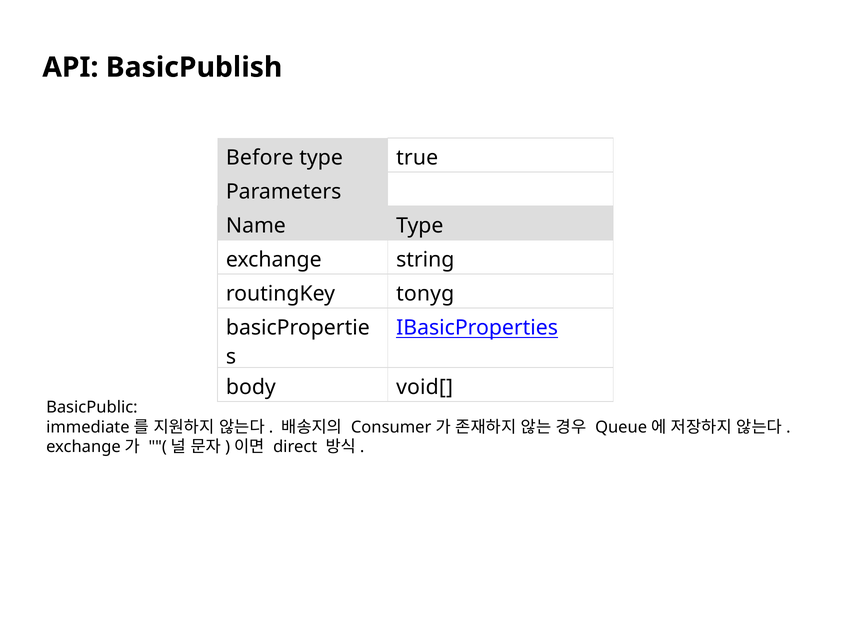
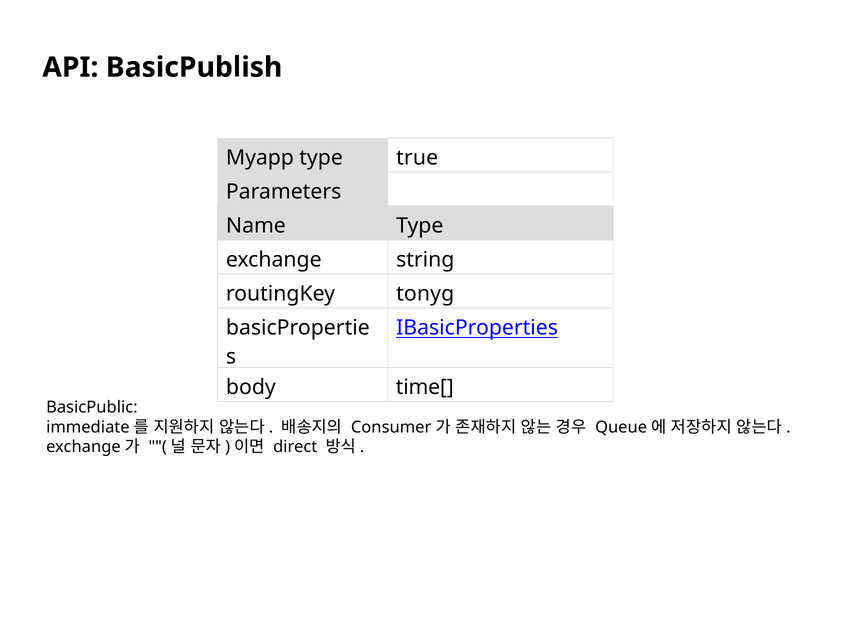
Before: Before -> Myapp (260, 158)
void[: void[ -> time[ (425, 388)
